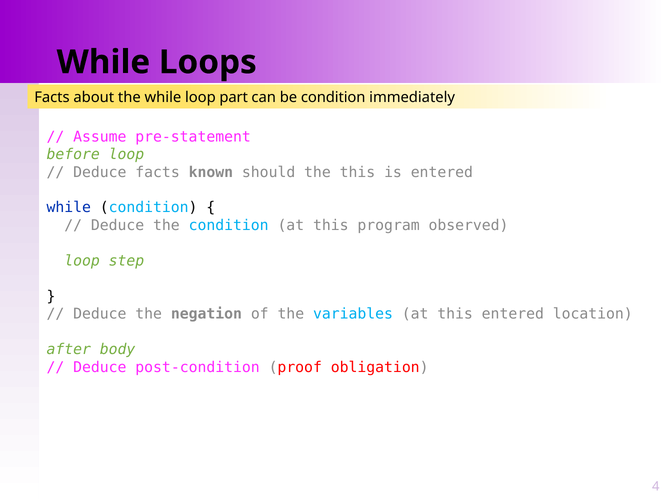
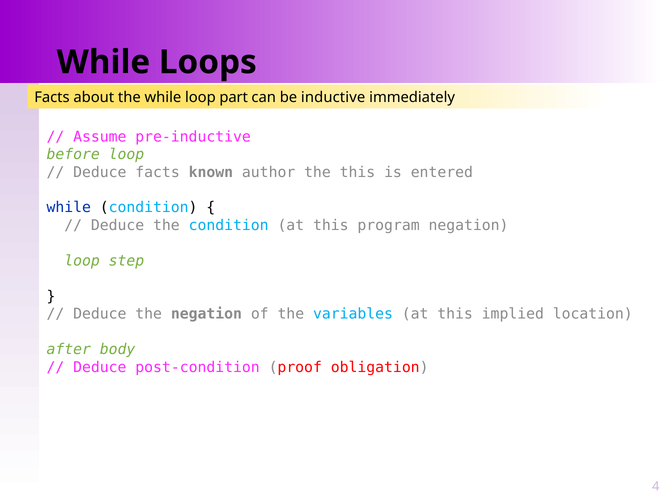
be condition: condition -> inductive (333, 98)
pre-statement: pre-statement -> pre-inductive (193, 137)
should: should -> author (269, 172)
program observed: observed -> negation (468, 226)
this entered: entered -> implied (513, 314)
